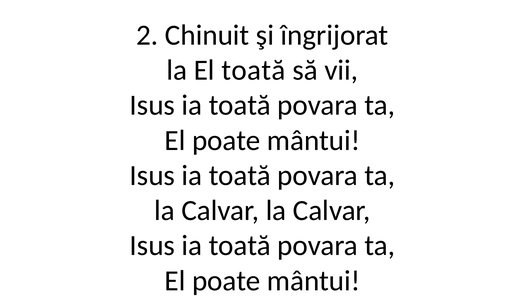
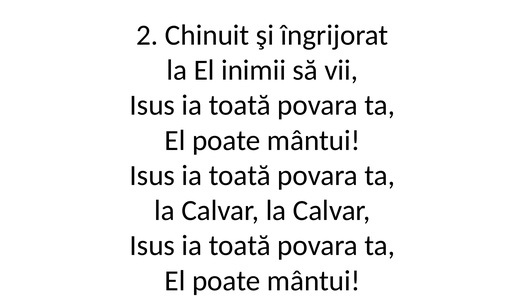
El toată: toată -> inimii (254, 70)
